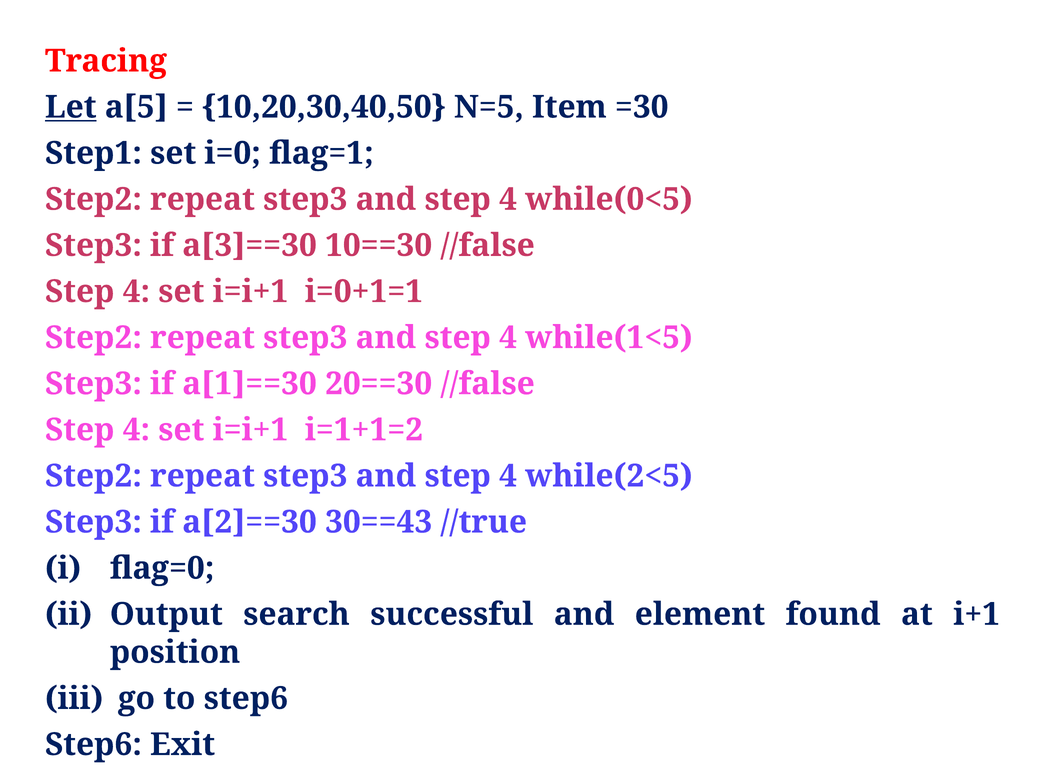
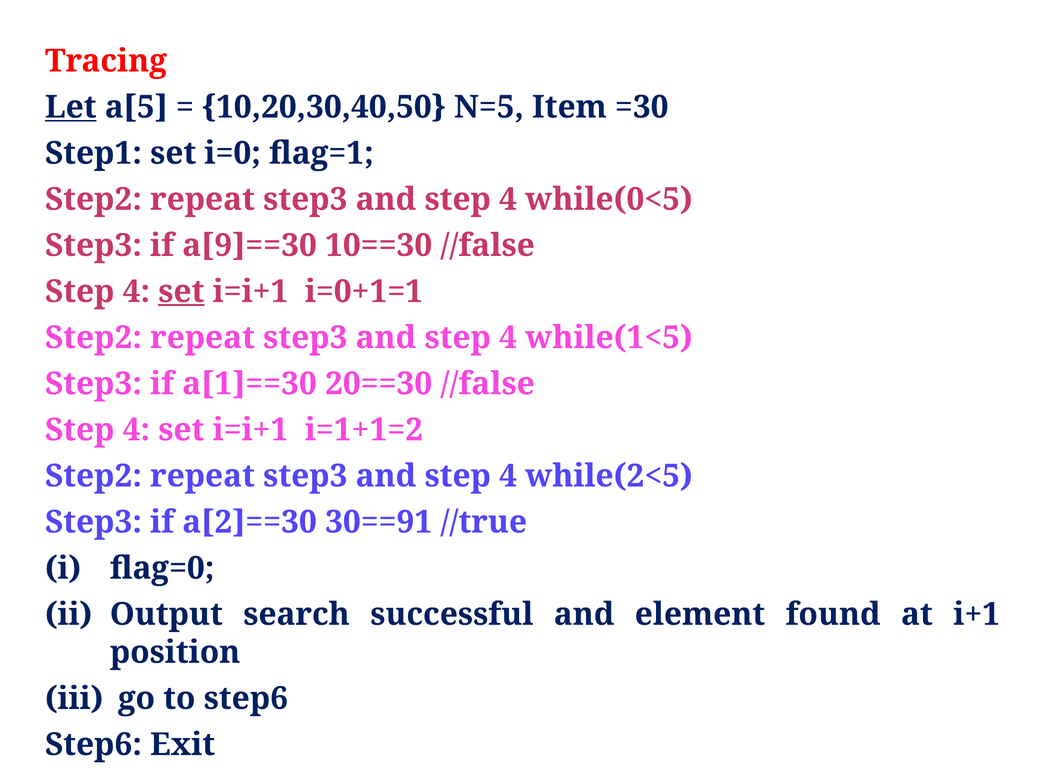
a[3]==30: a[3]==30 -> a[9]==30 (250, 245)
set underline: none -> present (181, 291)
30==43: 30==43 -> 30==91 (379, 522)
